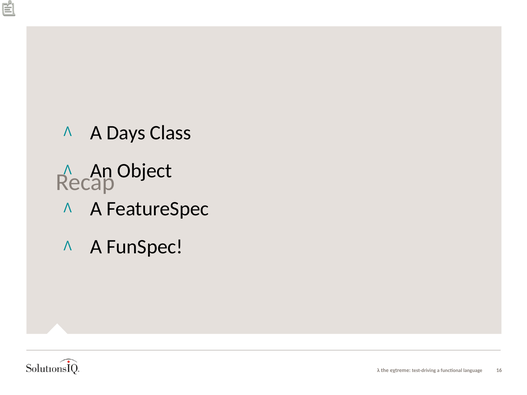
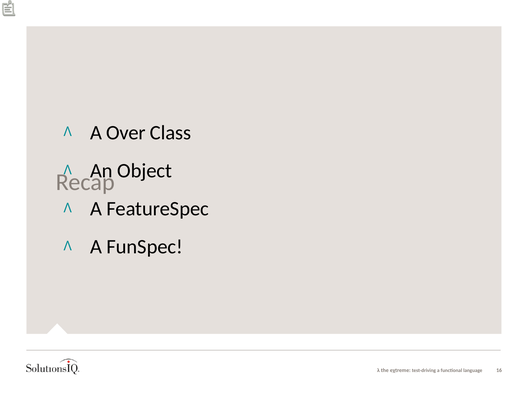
Days: Days -> Over (126, 133)
